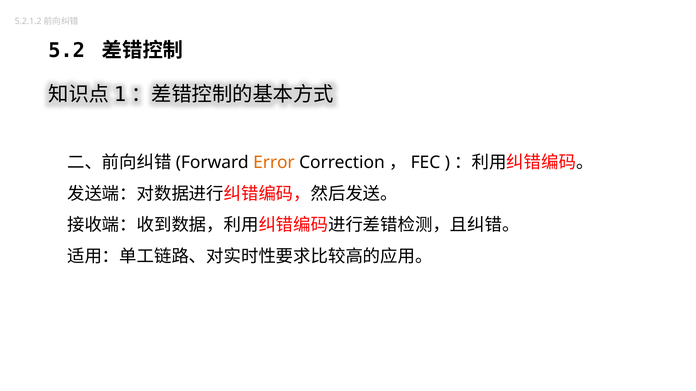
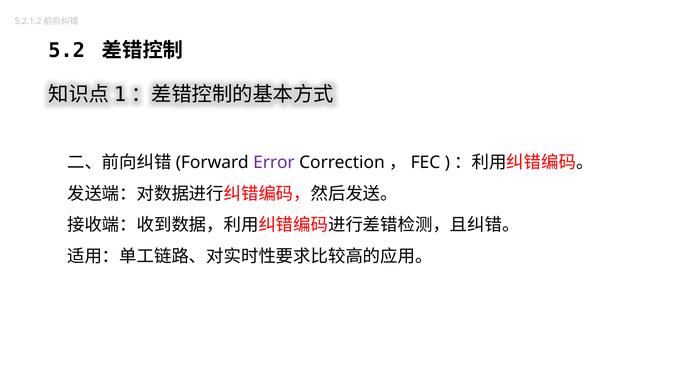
Error colour: orange -> purple (274, 163)
